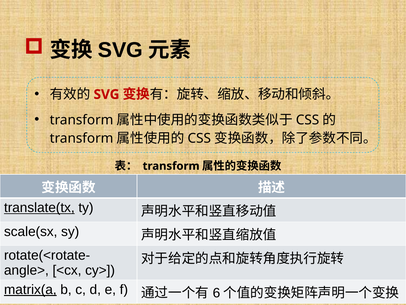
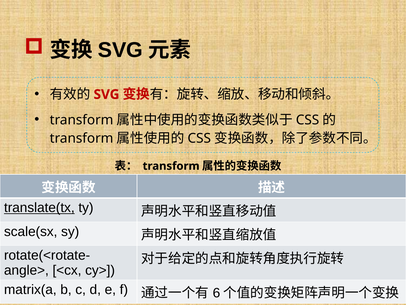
matrix(a underline: present -> none (30, 289)
